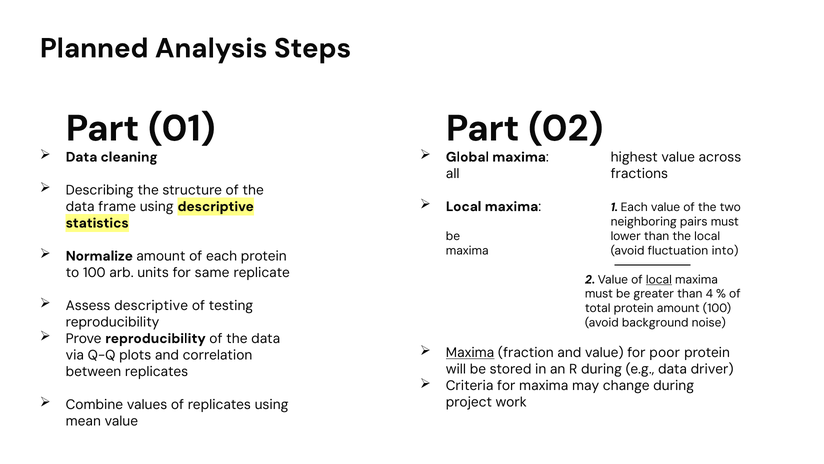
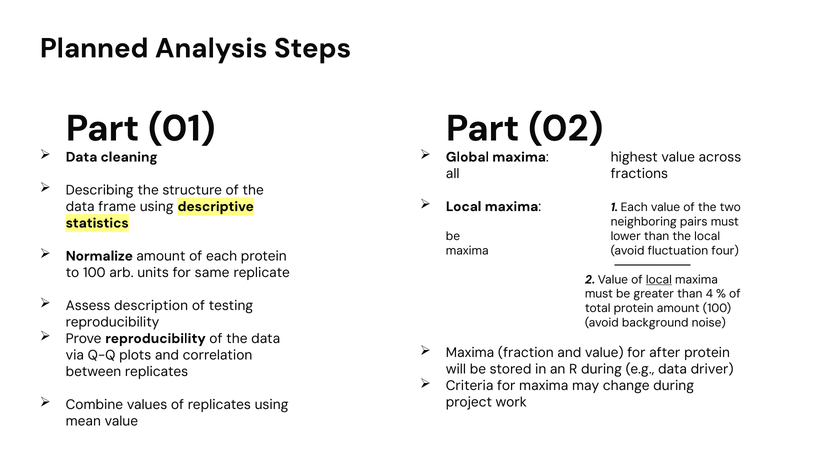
into: into -> four (725, 250)
Assess descriptive: descriptive -> description (151, 305)
Maxima underline: present -> none (470, 352)
poor: poor -> after (665, 352)
